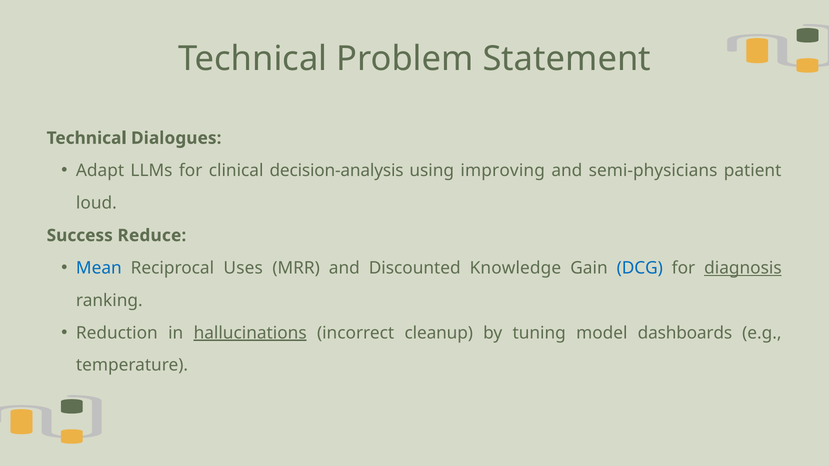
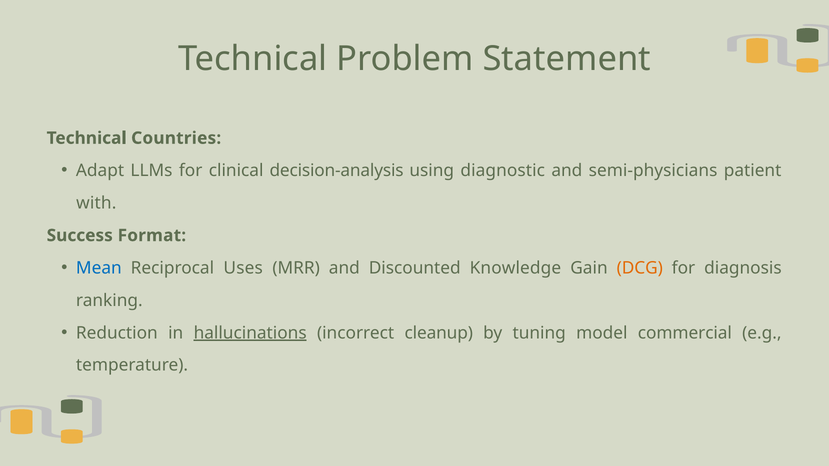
Dialogues: Dialogues -> Countries (176, 138)
improving: improving -> diagnostic (503, 171)
loud: loud -> with (96, 203)
Reduce: Reduce -> Format (152, 236)
DCG colour: blue -> orange (640, 268)
diagnosis underline: present -> none (743, 268)
dashboards: dashboards -> commercial (685, 333)
